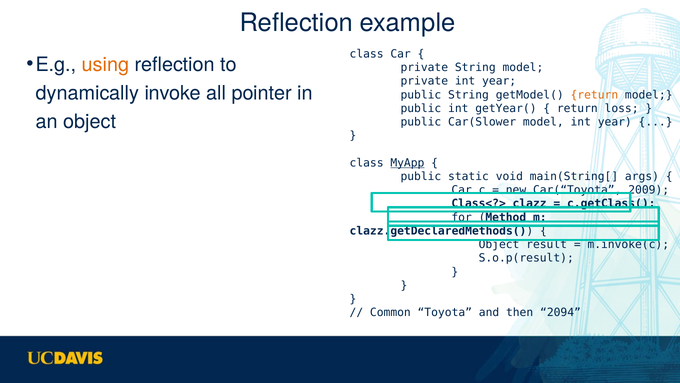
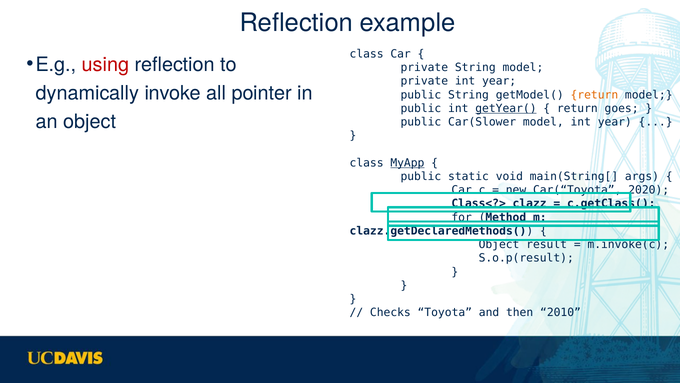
using colour: orange -> red (106, 64)
getYear( underline: none -> present (506, 108)
loss: loss -> goes (622, 108)
2009: 2009 -> 2020 (649, 190)
Common: Common -> Checks (390, 312)
2094: 2094 -> 2010 (560, 312)
